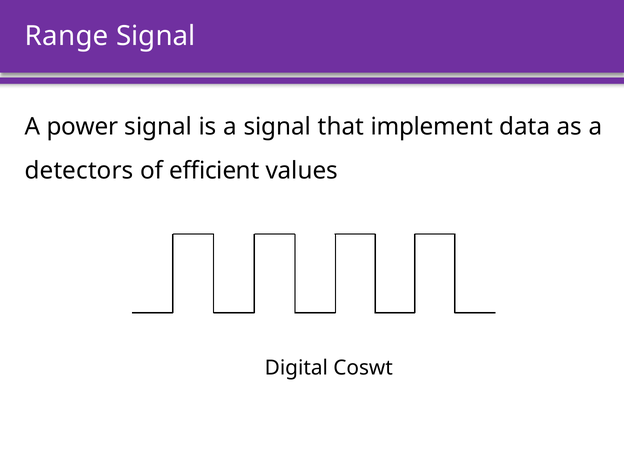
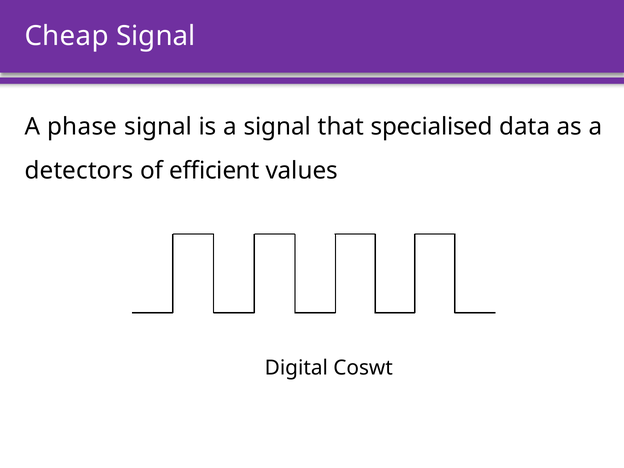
Range: Range -> Cheap (67, 36)
power: power -> phase (82, 127)
implement: implement -> specialised (432, 127)
